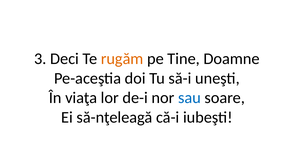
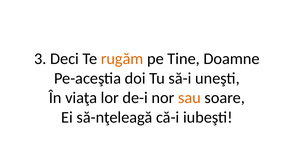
sau colour: blue -> orange (189, 98)
